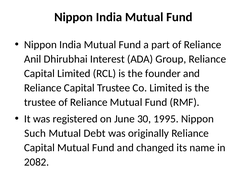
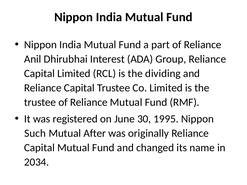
founder: founder -> dividing (163, 74)
Debt: Debt -> After (95, 133)
2082: 2082 -> 2034 (37, 162)
